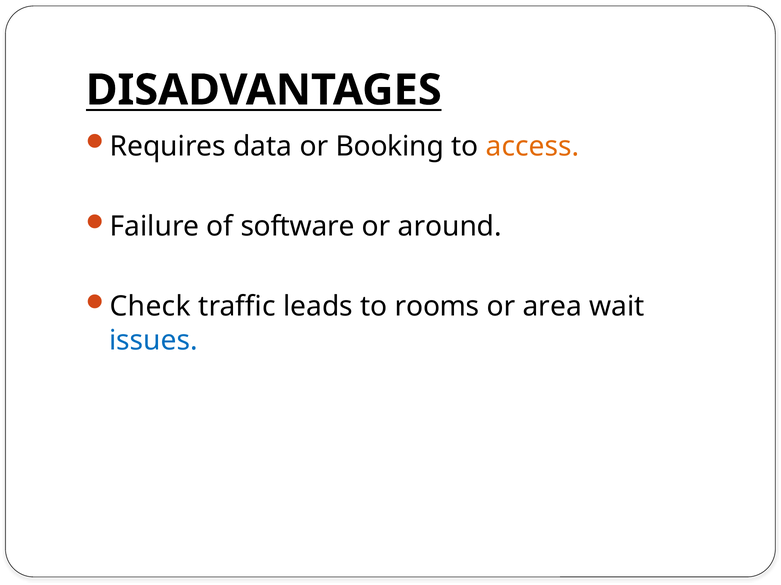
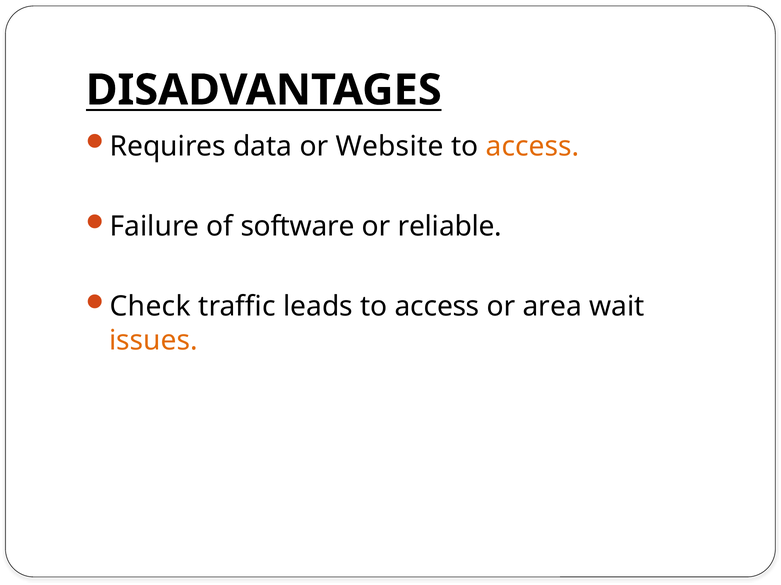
Booking: Booking -> Website (390, 146)
around: around -> reliable (450, 227)
leads to rooms: rooms -> access (437, 307)
issues colour: blue -> orange (154, 341)
